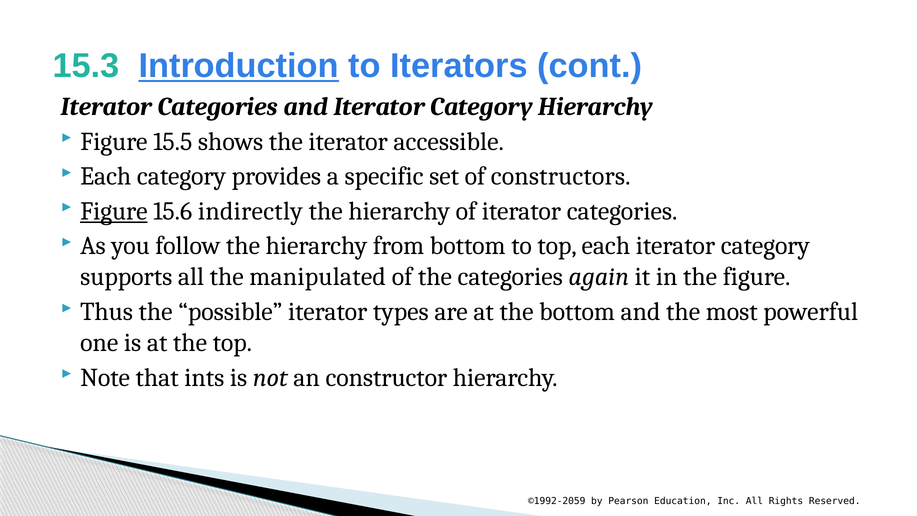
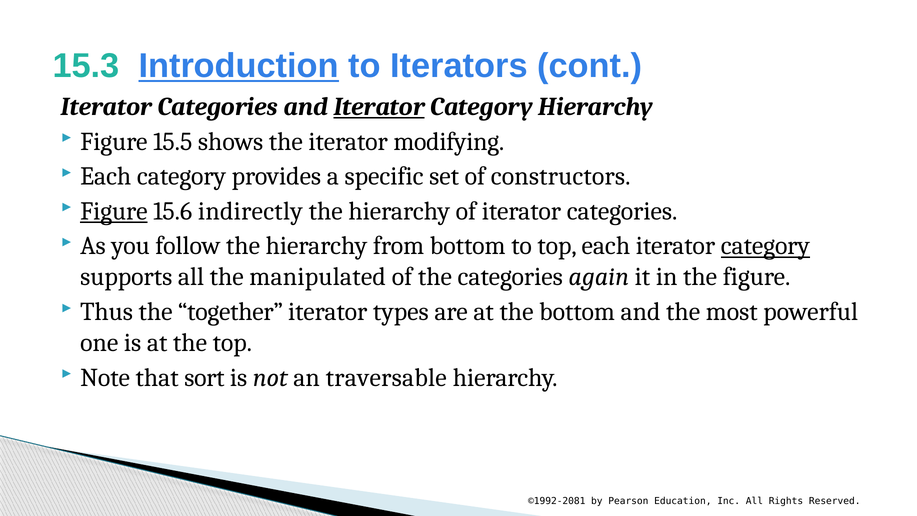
Iterator underline: none -> present (379, 107)
accessible: accessible -> modifying (449, 141)
category underline: none -> present (765, 246)
possible: possible -> together (230, 312)
ints: ints -> sort (204, 377)
constructor: constructor -> traversable (386, 377)
©1992-2059: ©1992-2059 -> ©1992-2081 (557, 501)
